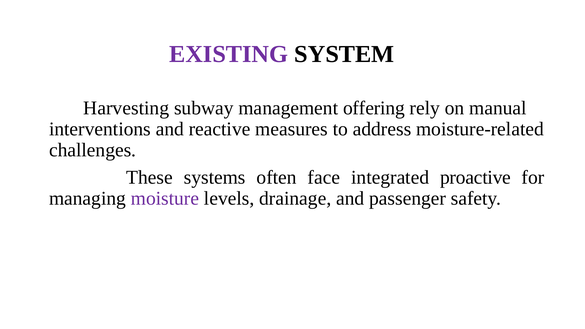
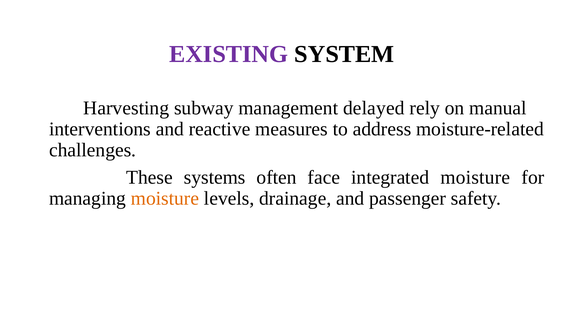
offering: offering -> delayed (374, 108)
integrated proactive: proactive -> moisture (475, 177)
moisture colour: purple -> orange (165, 198)
